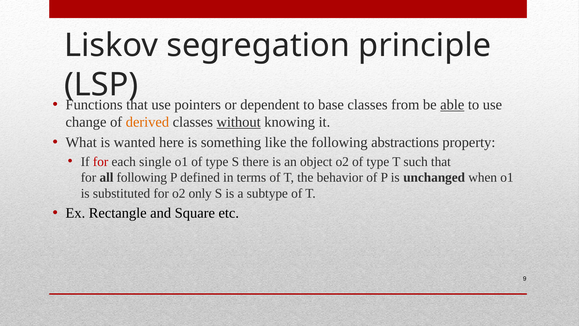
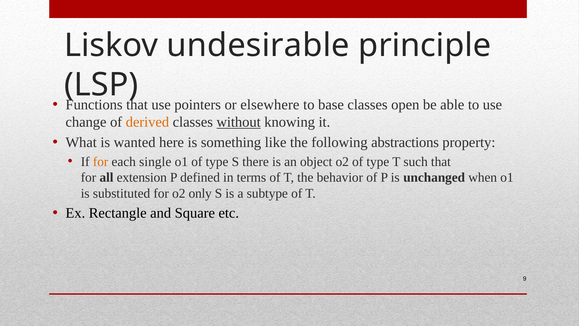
segregation: segregation -> undesirable (258, 45)
dependent: dependent -> elsewhere (270, 105)
from: from -> open (405, 105)
able underline: present -> none (452, 105)
for colour: red -> orange (101, 161)
all following: following -> extension (142, 177)
